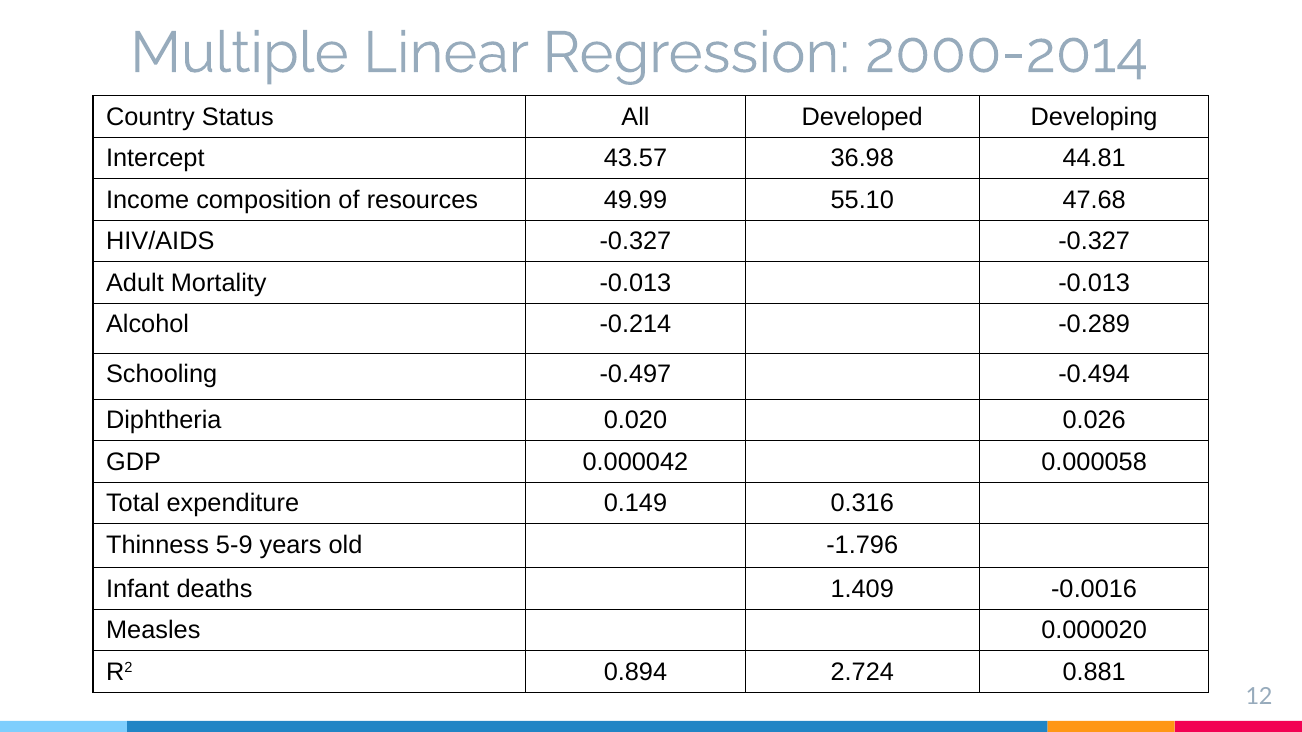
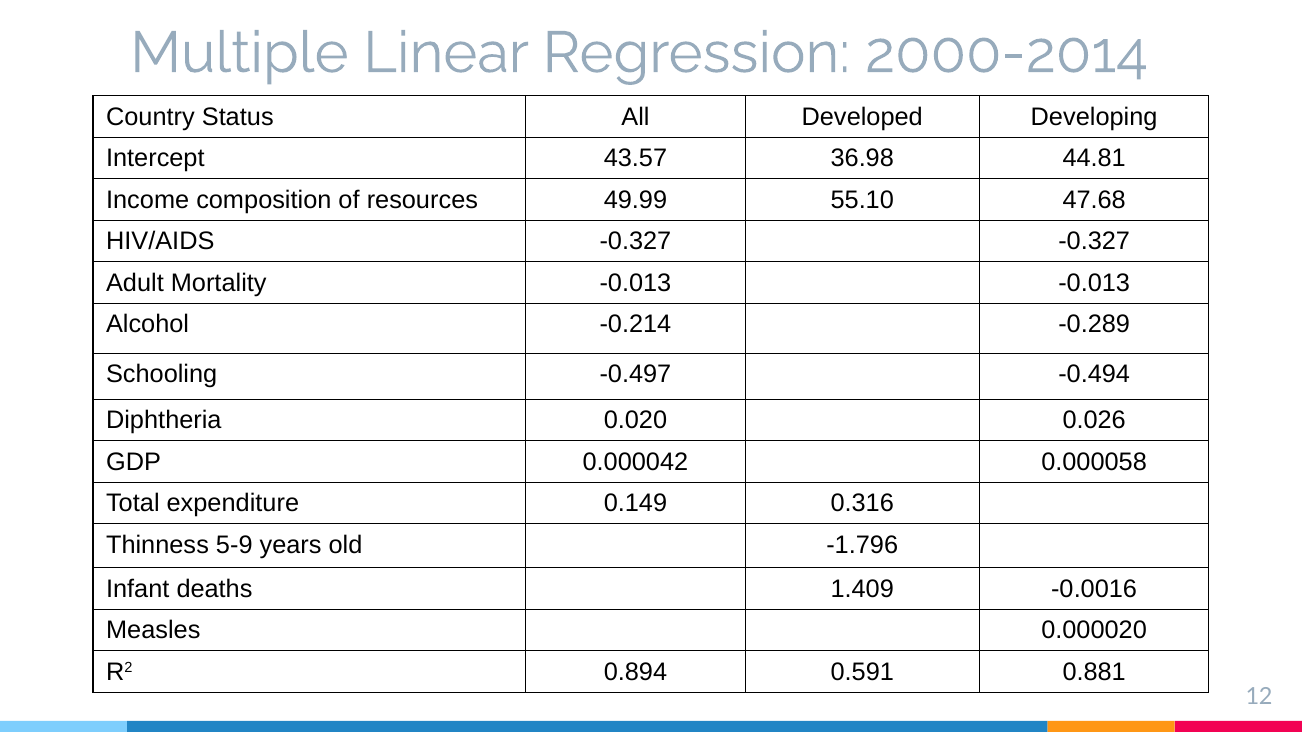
2.724: 2.724 -> 0.591 (862, 672)
